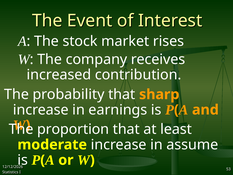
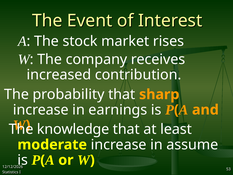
proportion: proportion -> knowledge (73, 129)
